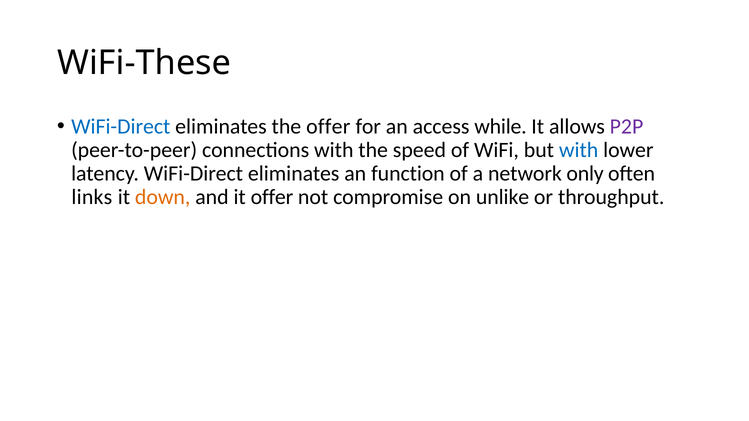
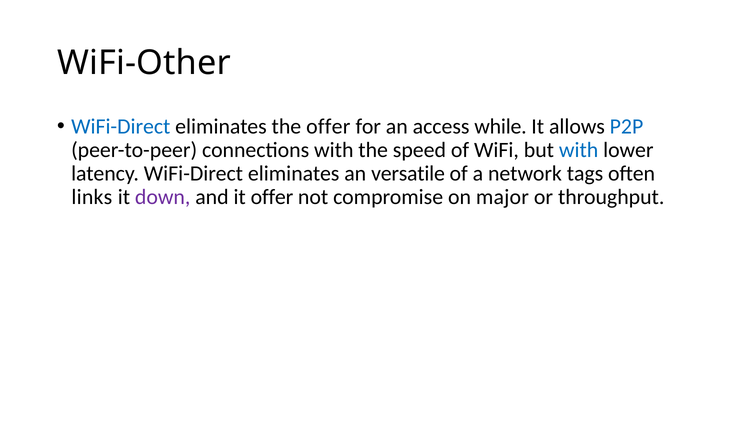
WiFi-These: WiFi-These -> WiFi-Other (144, 63)
P2P colour: purple -> blue (627, 127)
function: function -> versatile (408, 174)
only: only -> tags (585, 174)
down colour: orange -> purple (163, 197)
unlike: unlike -> major (502, 197)
